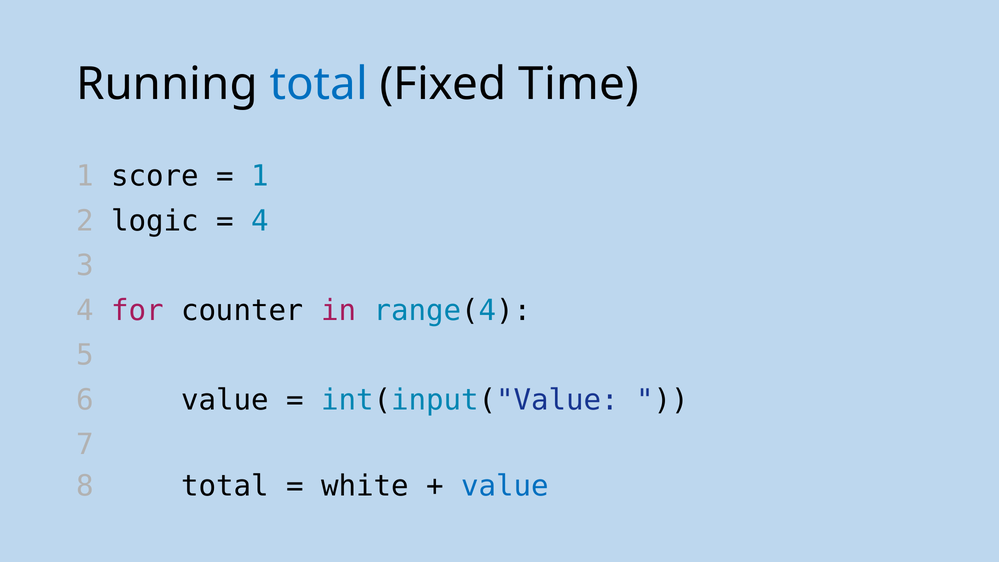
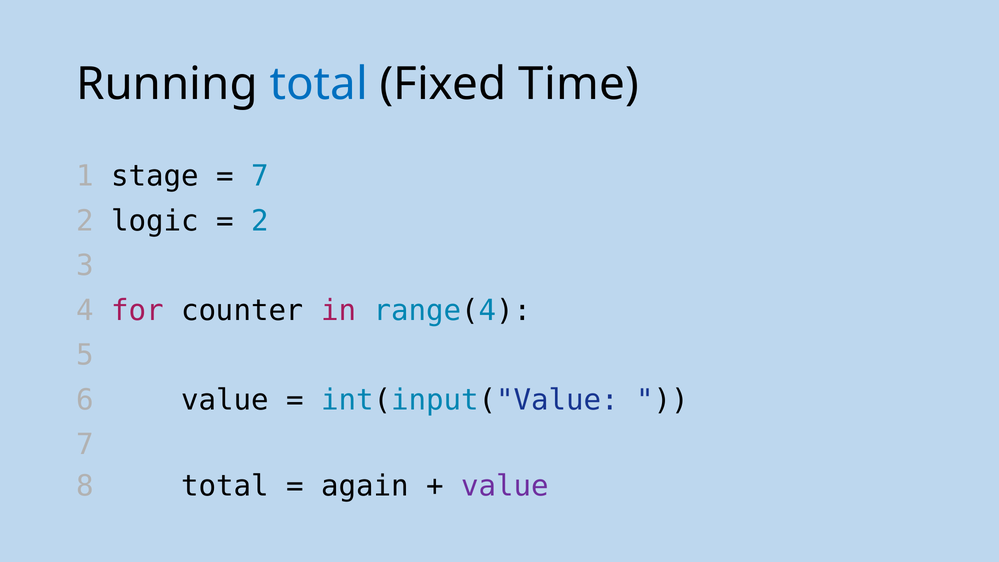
score: score -> stage (155, 176)
1: 1 -> 7 (260, 176)
4: 4 -> 2 (260, 221)
white: white -> again (365, 486)
value colour: blue -> purple (505, 486)
